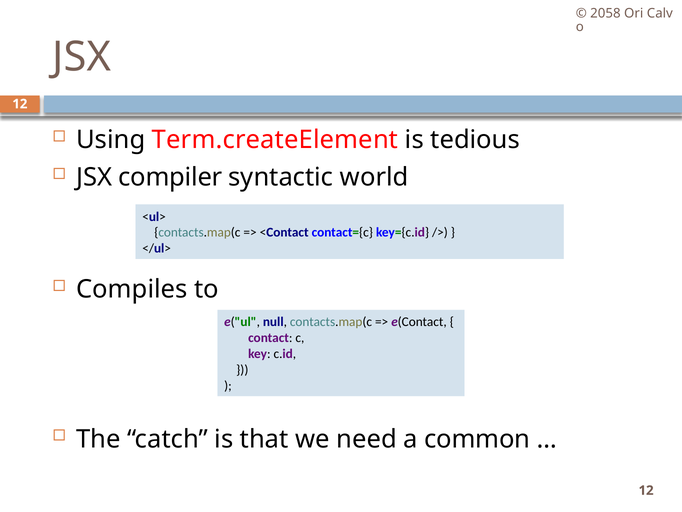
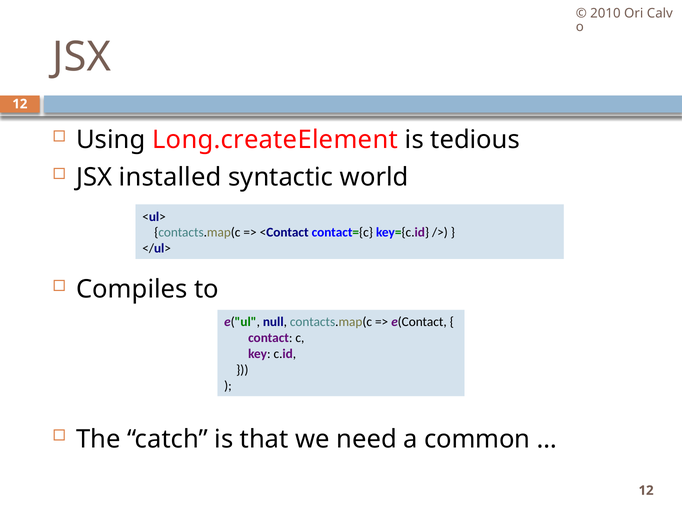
2058: 2058 -> 2010 (605, 13)
Term.createElement: Term.createElement -> Long.createElement (275, 140)
compiler: compiler -> installed (170, 177)
